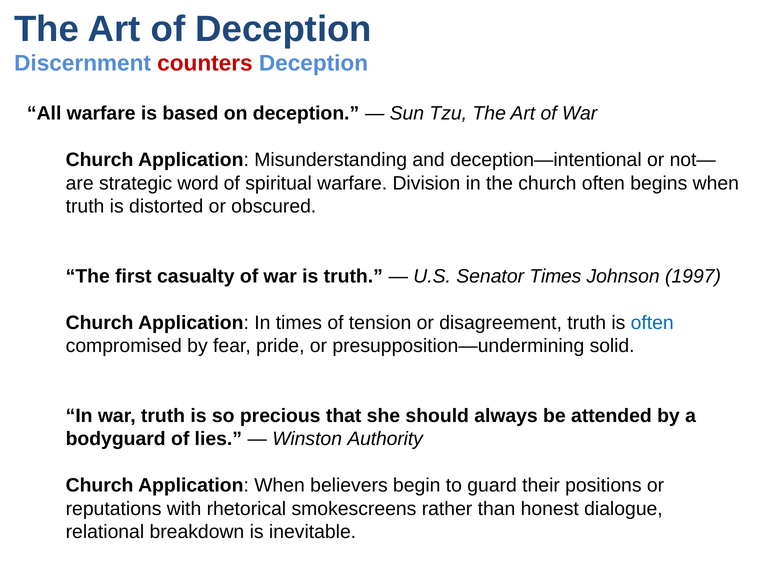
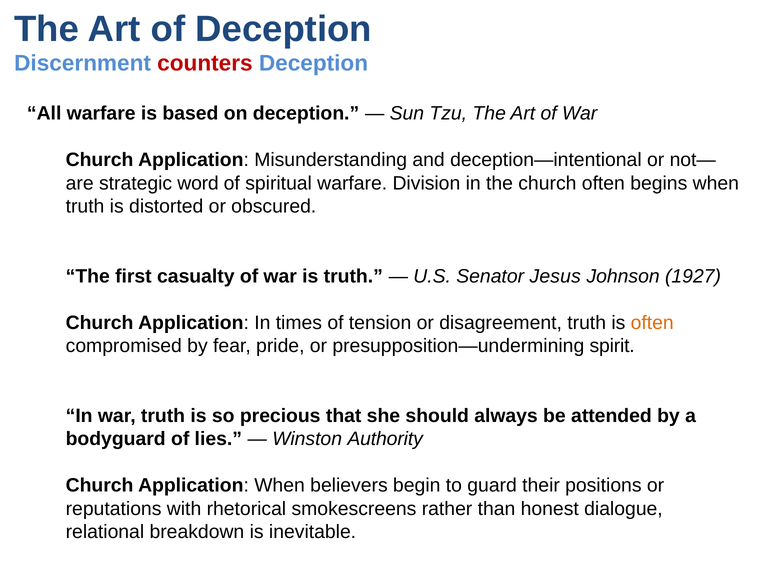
Senator Times: Times -> Jesus (555, 276)
1997: 1997 -> 1927 (693, 276)
often colour: blue -> orange (652, 323)
solid: solid -> spirit (612, 346)
